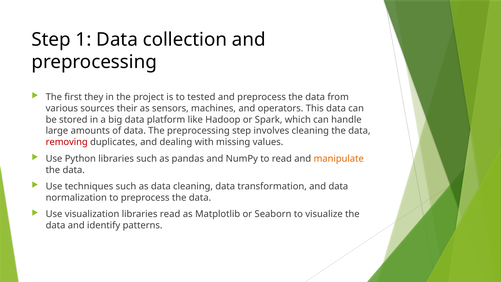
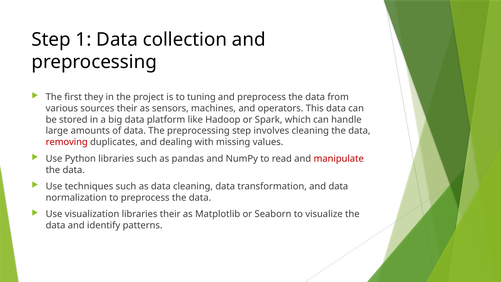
tested: tested -> tuning (201, 97)
manipulate colour: orange -> red (339, 159)
libraries read: read -> their (170, 214)
